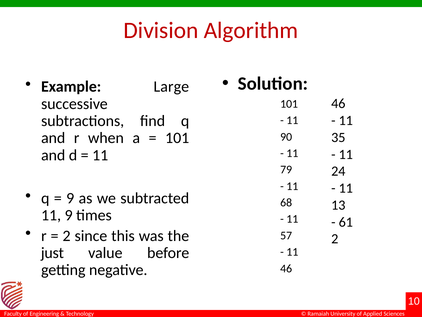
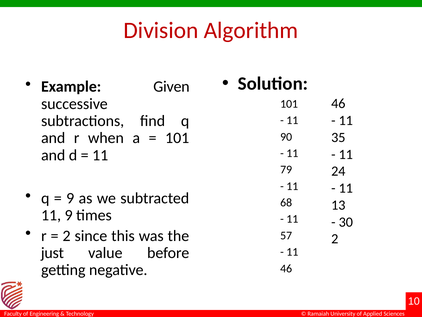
Large: Large -> Given (171, 87)
61: 61 -> 30 (346, 222)
